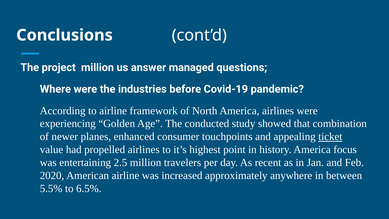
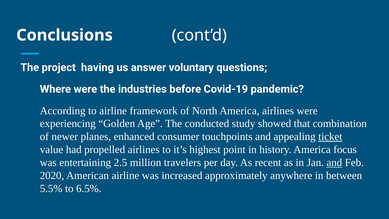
project million: million -> having (97, 67)
managed: managed -> voluntary (191, 67)
and underline: none -> present (334, 162)
